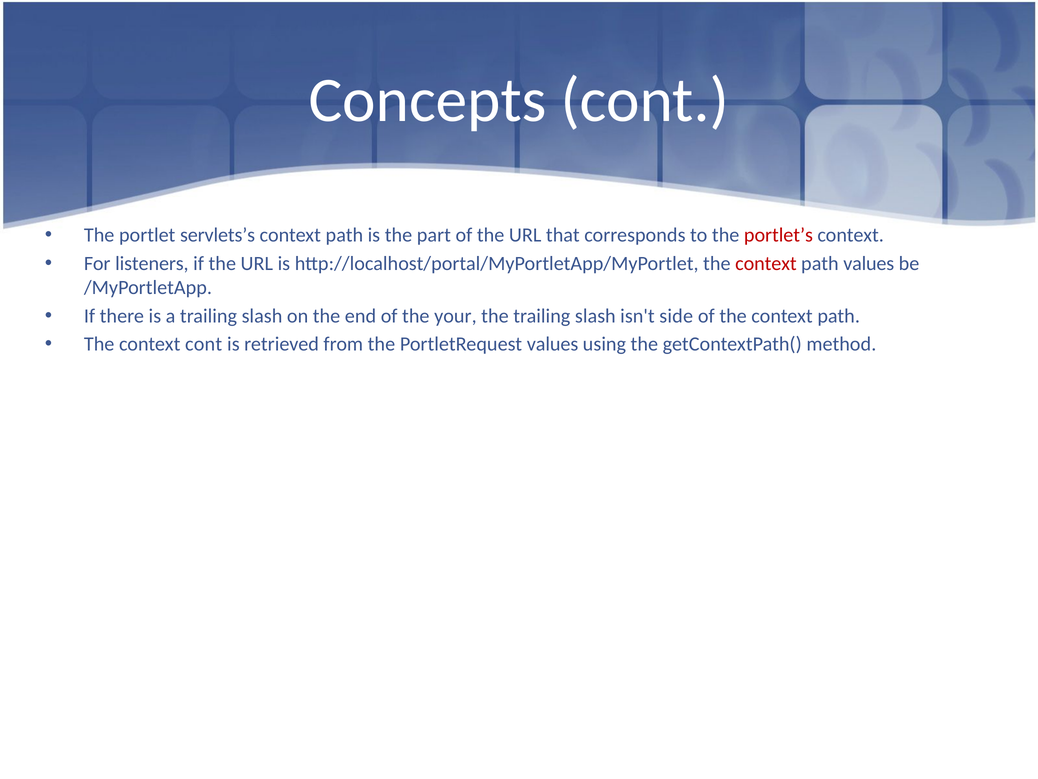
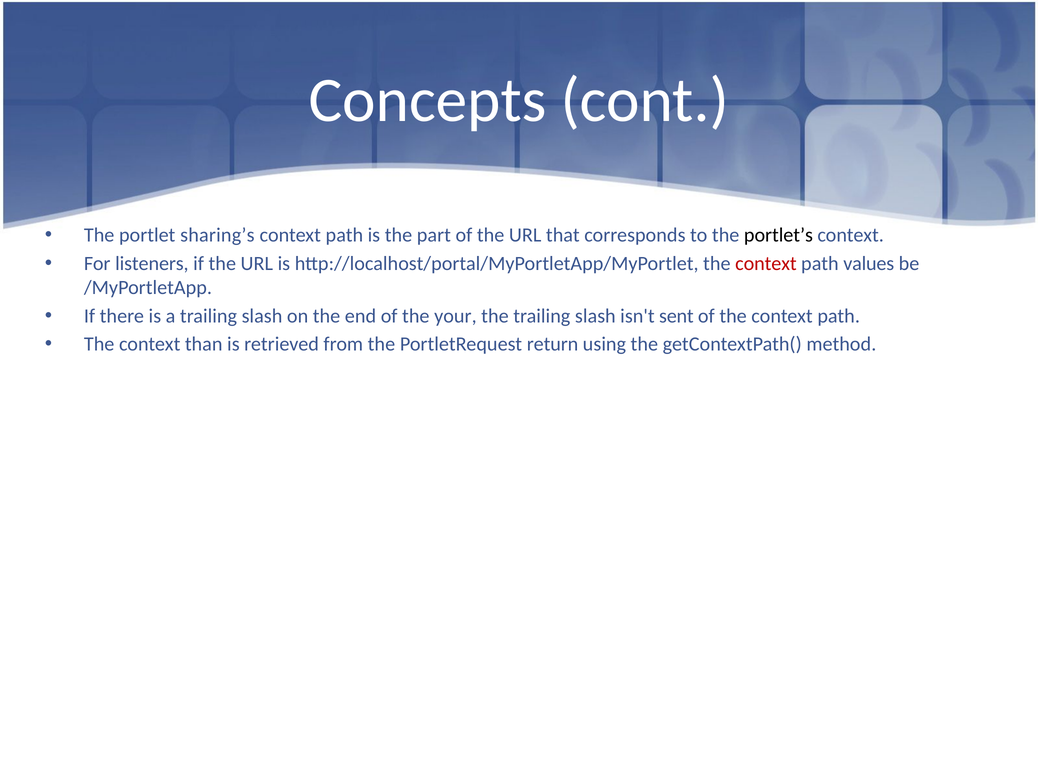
servlets’s: servlets’s -> sharing’s (217, 235)
portlet’s colour: red -> black (778, 235)
side: side -> sent (676, 316)
context cont: cont -> than (204, 344)
PortletRequest values: values -> return (553, 344)
